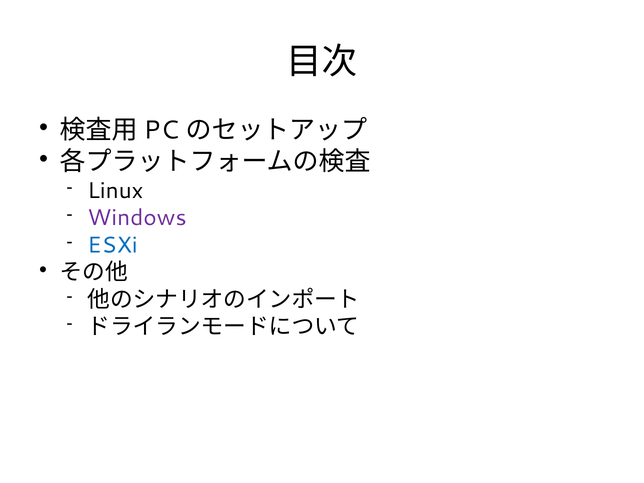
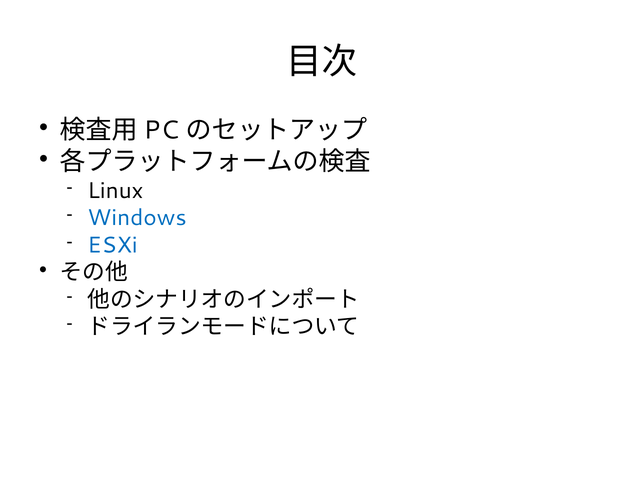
Windows colour: purple -> blue (137, 218)
